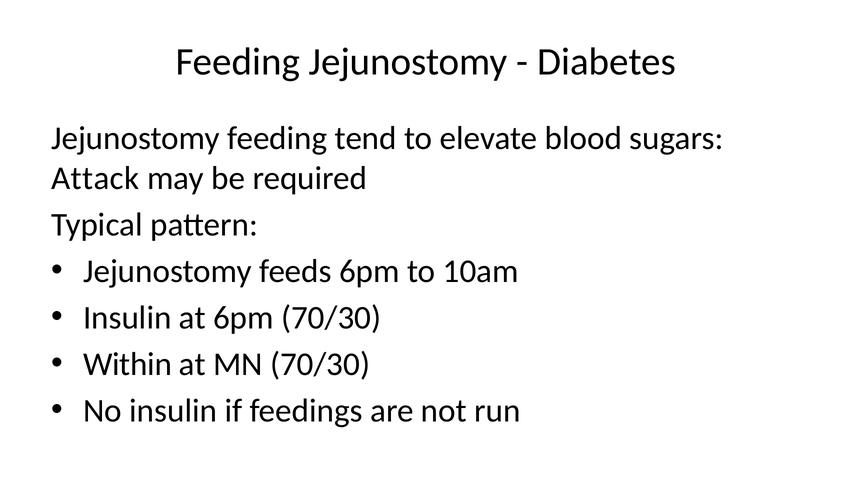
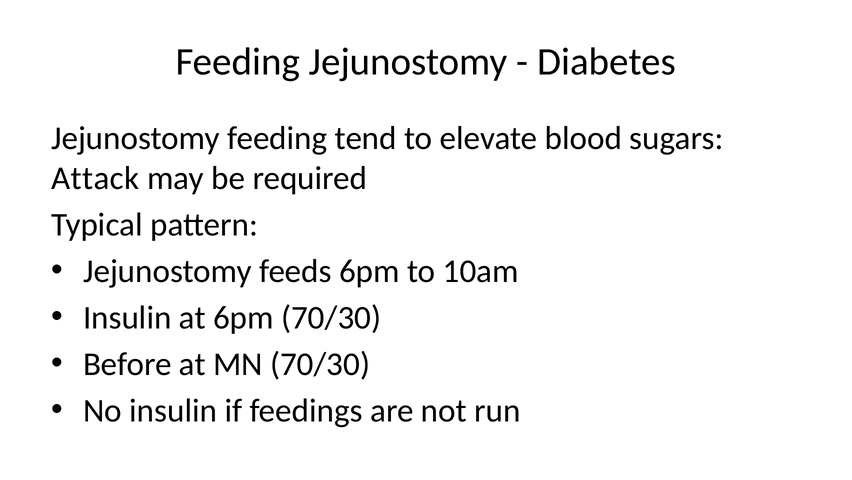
Within: Within -> Before (127, 364)
